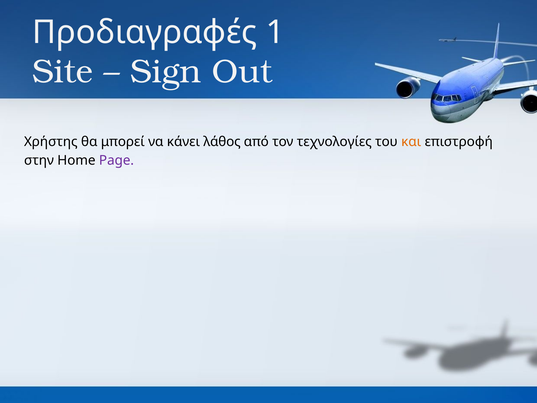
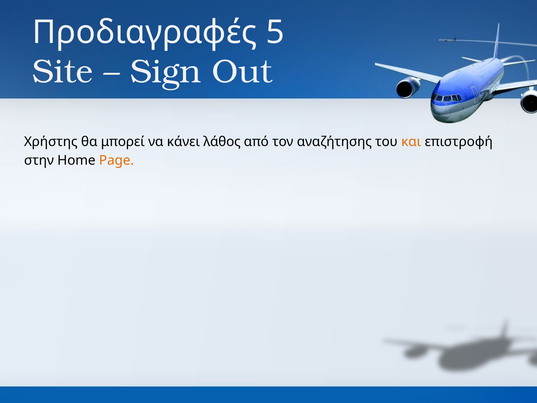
1: 1 -> 5 (275, 32)
τεχνολογίες: τεχνολογίες -> αναζήτησης (334, 142)
Page colour: purple -> orange (116, 160)
